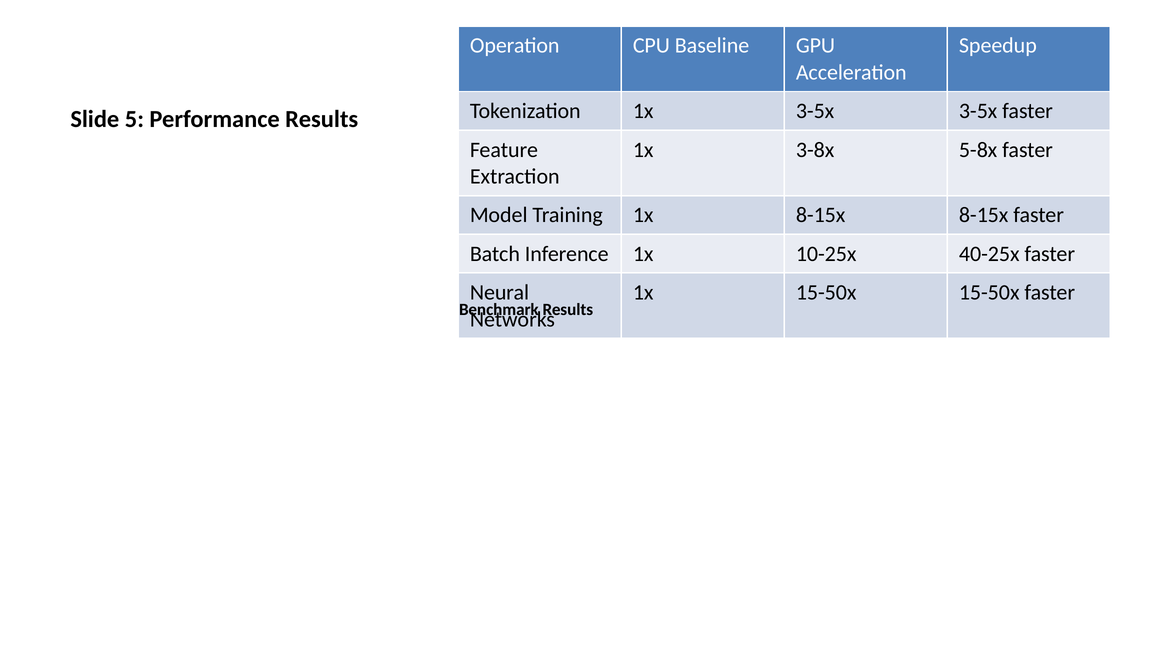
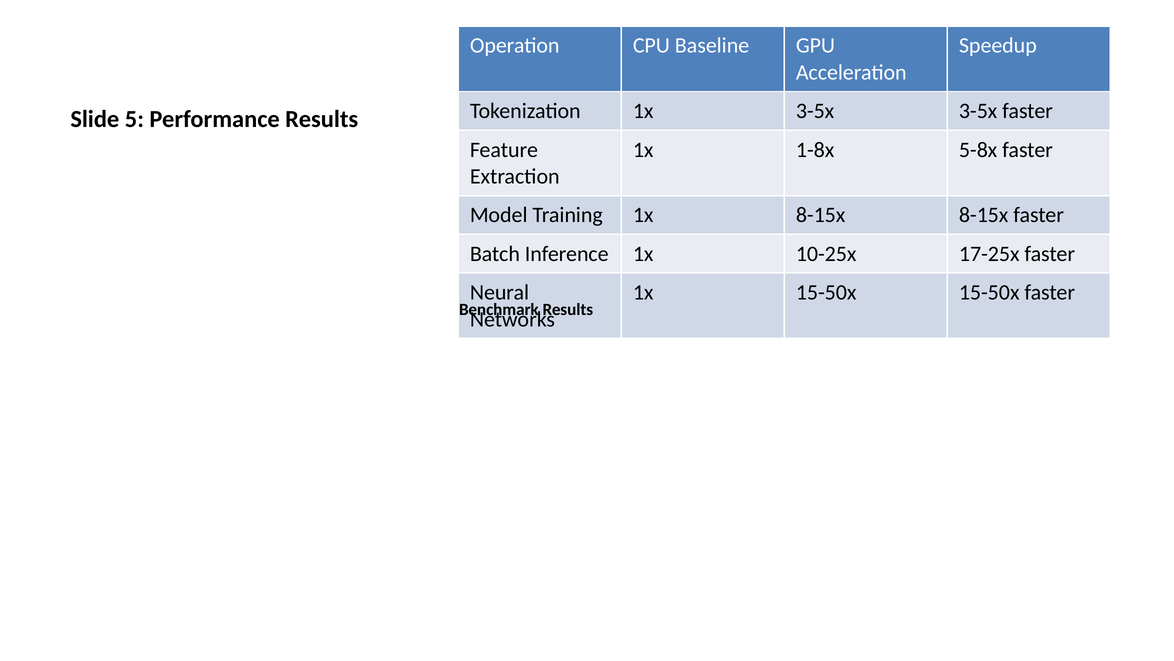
3-8x: 3-8x -> 1-8x (815, 150)
40-25x: 40-25x -> 17-25x (989, 254)
